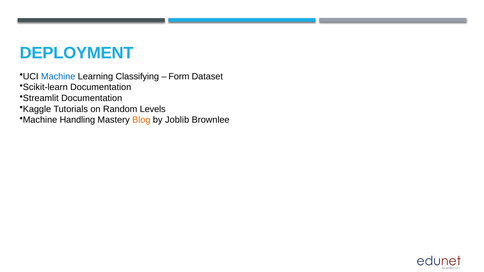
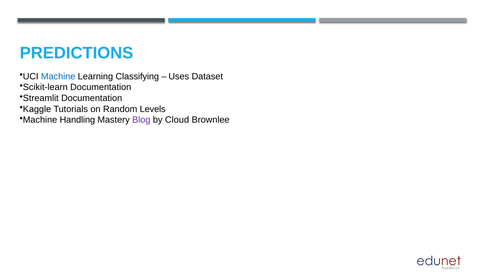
DEPLOYMENT: DEPLOYMENT -> PREDICTIONS (77, 53)
Form: Form -> Uses (179, 77)
Blog colour: orange -> purple (141, 120)
Joblib: Joblib -> Cloud (177, 120)
